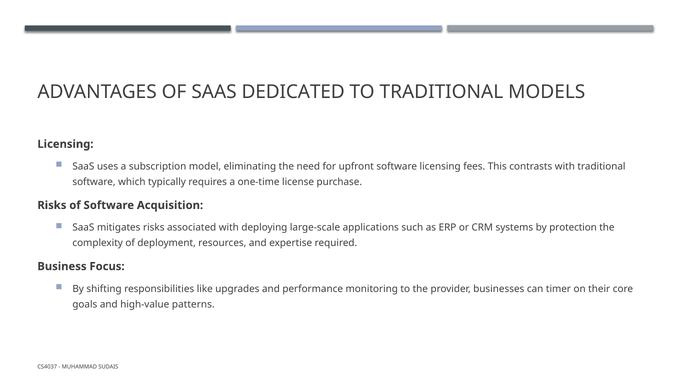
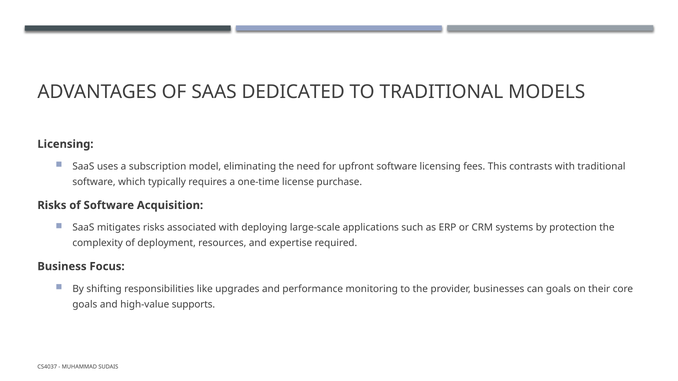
can timer: timer -> goals (558, 289)
patterns: patterns -> supports (193, 305)
